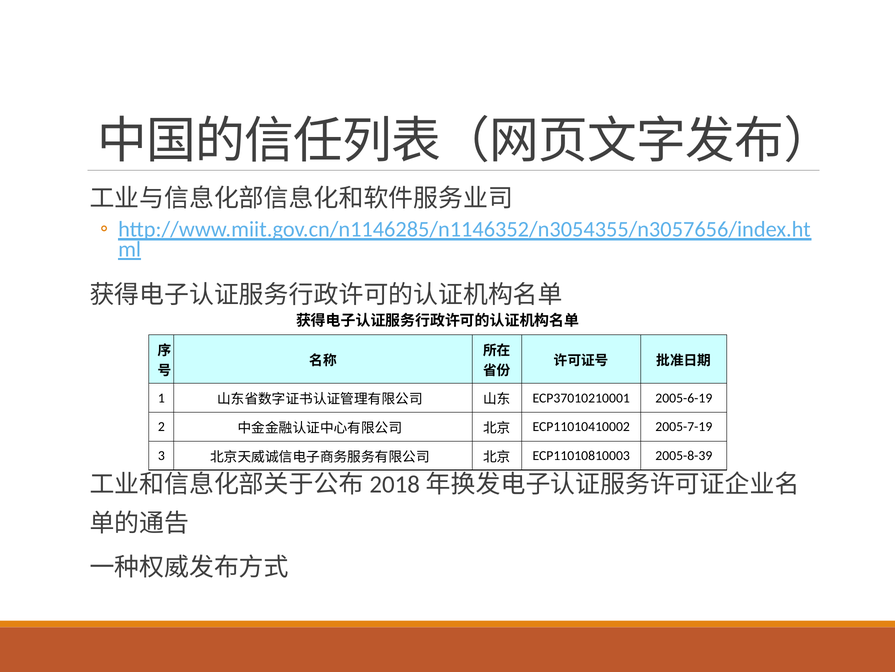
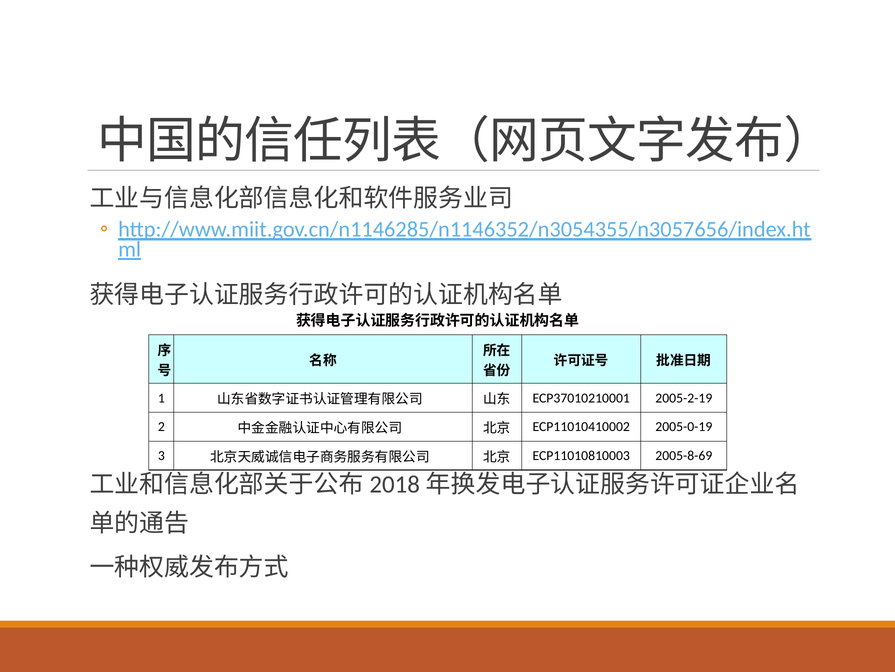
2005-6-19: 2005-6-19 -> 2005-2-19 (684, 398)
2005-7-19: 2005-7-19 -> 2005-0-19 (684, 426)
2005-8-39: 2005-8-39 -> 2005-8-69 (684, 455)
